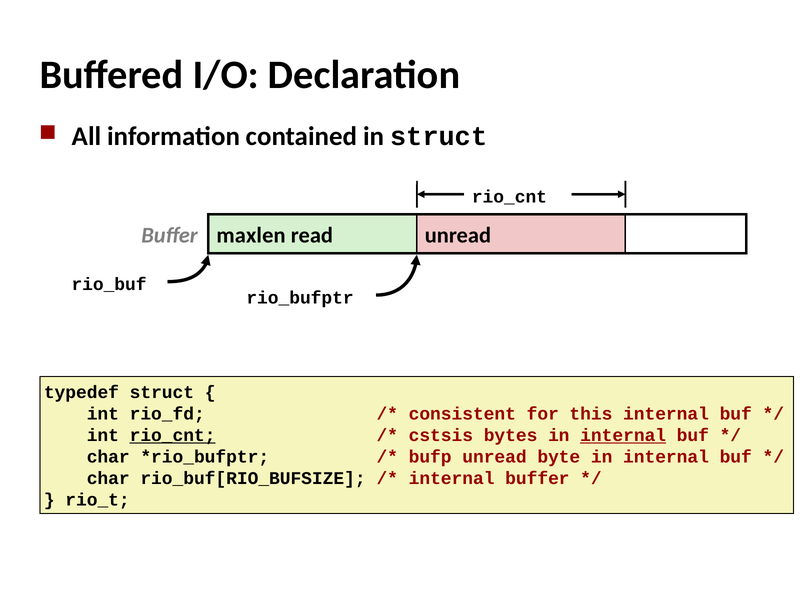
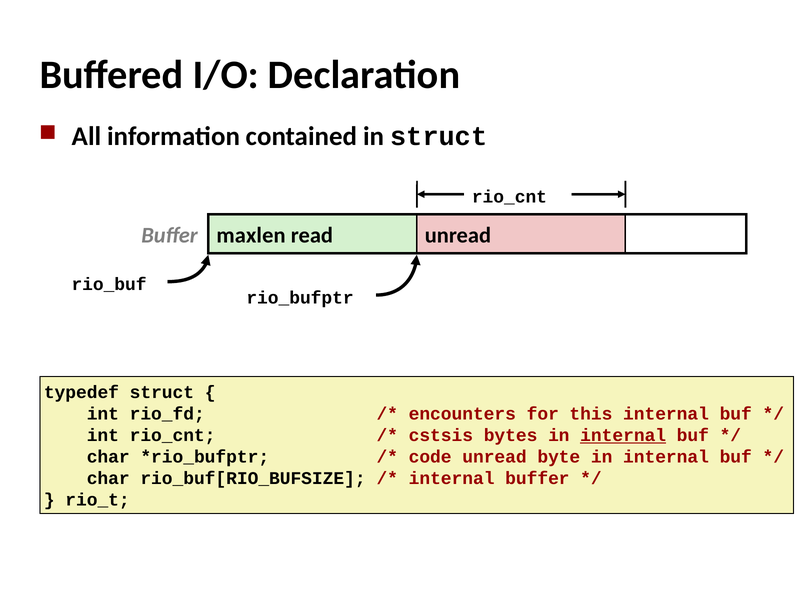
consistent: consistent -> encounters (462, 414)
rio_cnt underline: present -> none (173, 436)
bufp: bufp -> code (430, 457)
